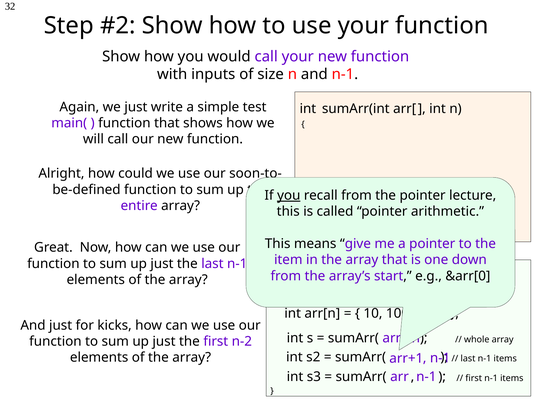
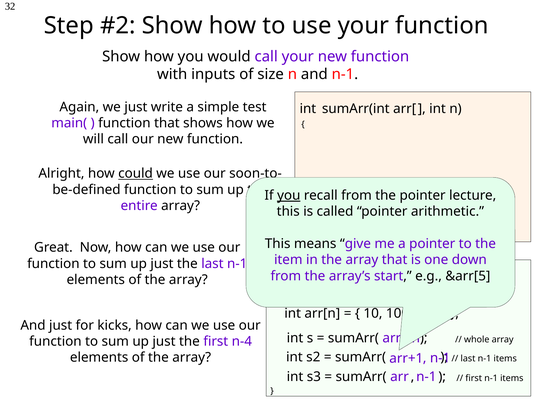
could underline: none -> present (136, 174)
&arr[0: &arr[0 -> &arr[5 (468, 276)
n-2: n-2 -> n-4 (242, 342)
